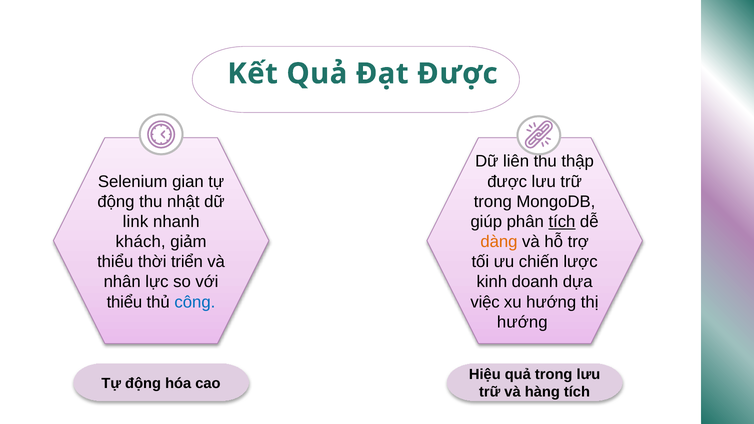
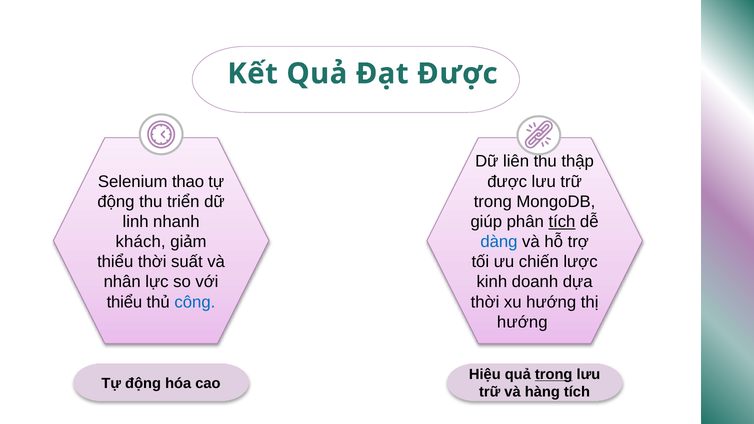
gian: gian -> thao (188, 182)
nhật: nhật -> triển (183, 202)
link: link -> linh (136, 222)
dàng colour: orange -> blue (499, 242)
triển: triển -> suất (187, 262)
việc: việc -> thời (485, 302)
trong underline: none -> present (554, 375)
